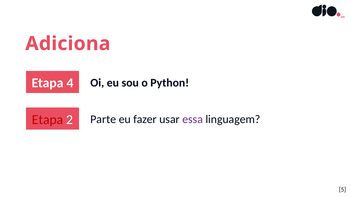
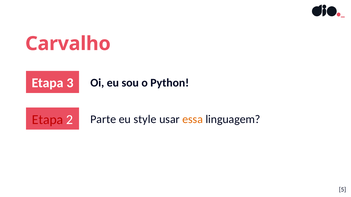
Adiciona: Adiciona -> Carvalho (68, 44)
4: 4 -> 3 (70, 83)
fazer: fazer -> style (145, 120)
essa colour: purple -> orange (193, 120)
